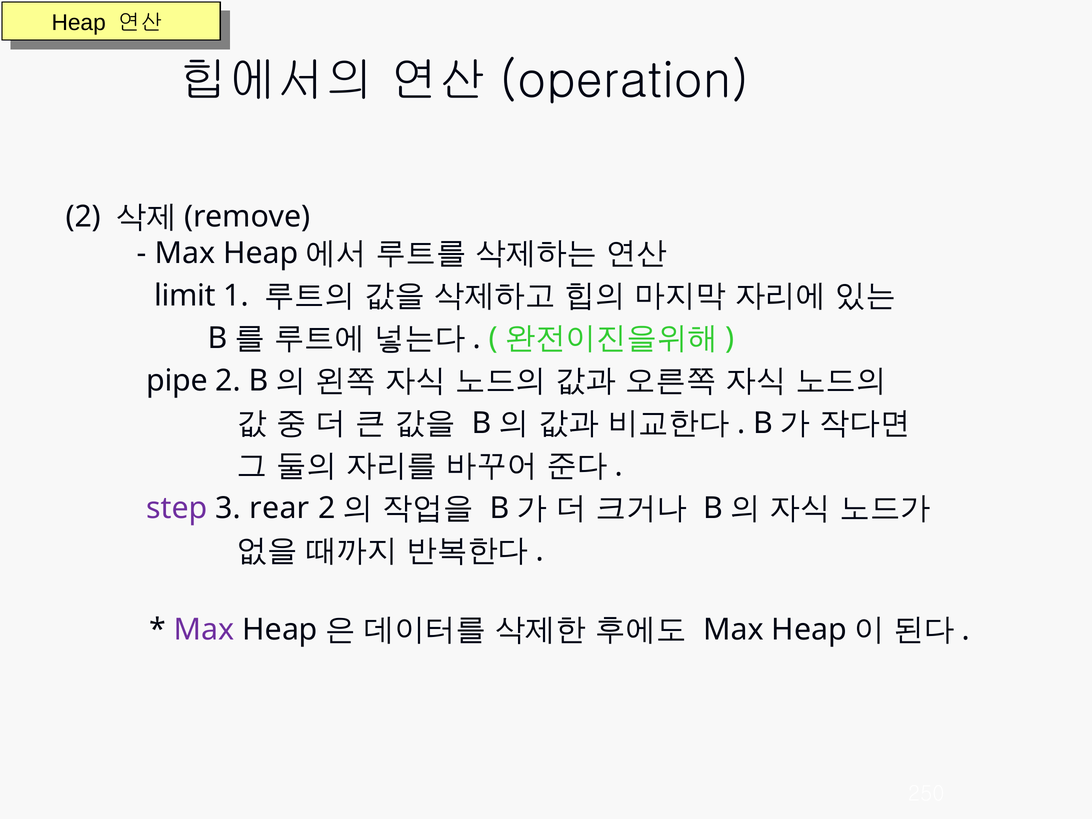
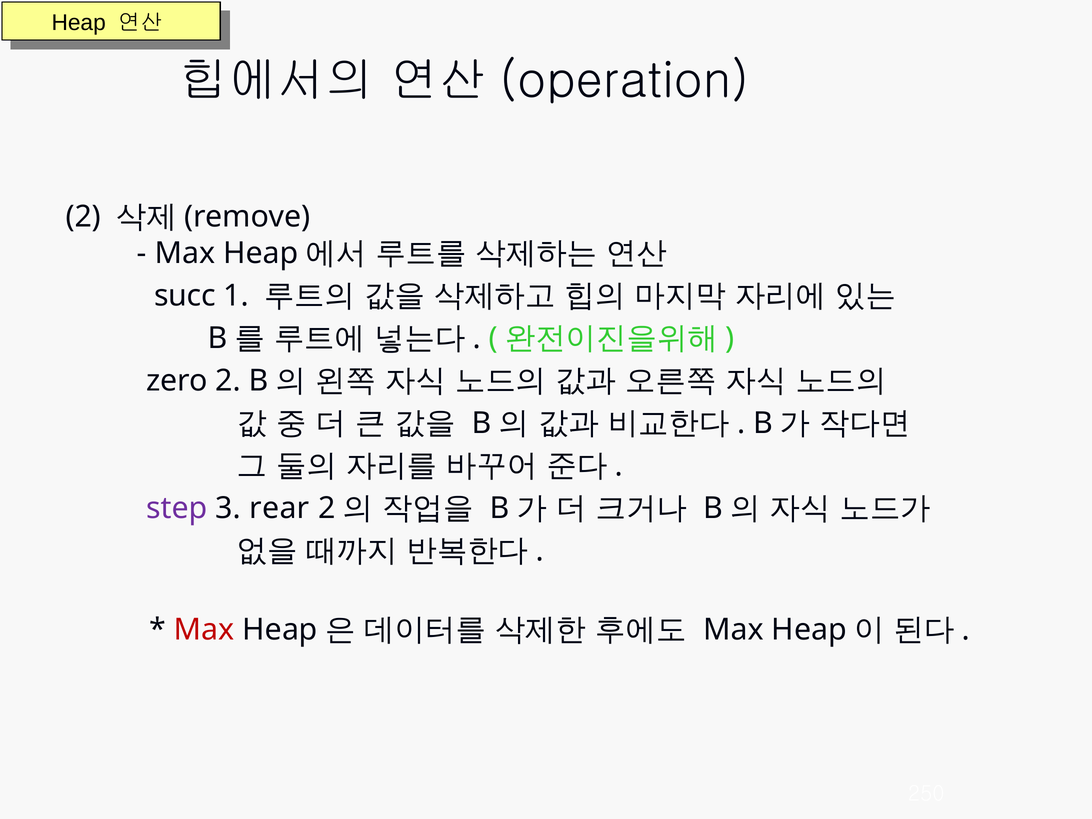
limit: limit -> succ (185, 296)
pipe: pipe -> zero (177, 381)
Max colour: purple -> red (204, 630)
